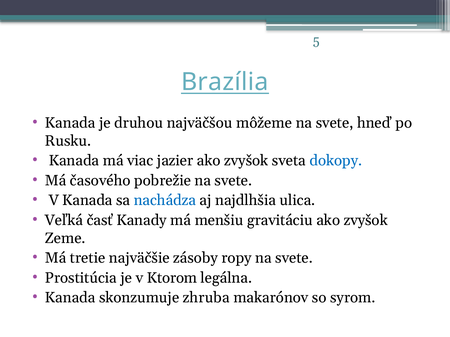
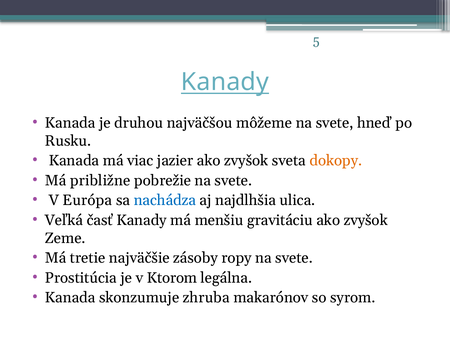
Brazília: Brazília -> Kanady (225, 82)
dokopy colour: blue -> orange (336, 161)
časového: časového -> približne (100, 181)
V Kanada: Kanada -> Európa (87, 201)
